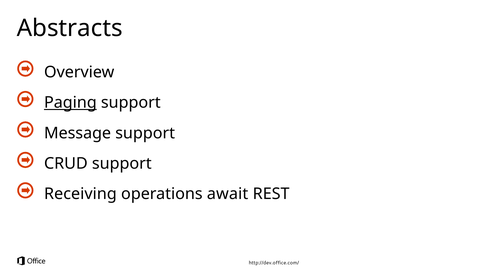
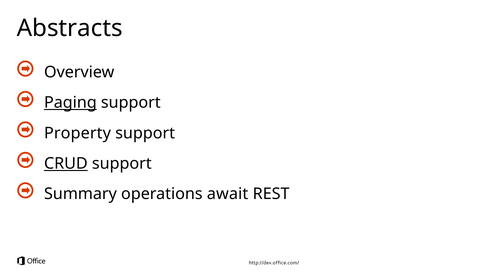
Message: Message -> Property (77, 133)
CRUD underline: none -> present (66, 164)
Receiving: Receiving -> Summary (80, 194)
